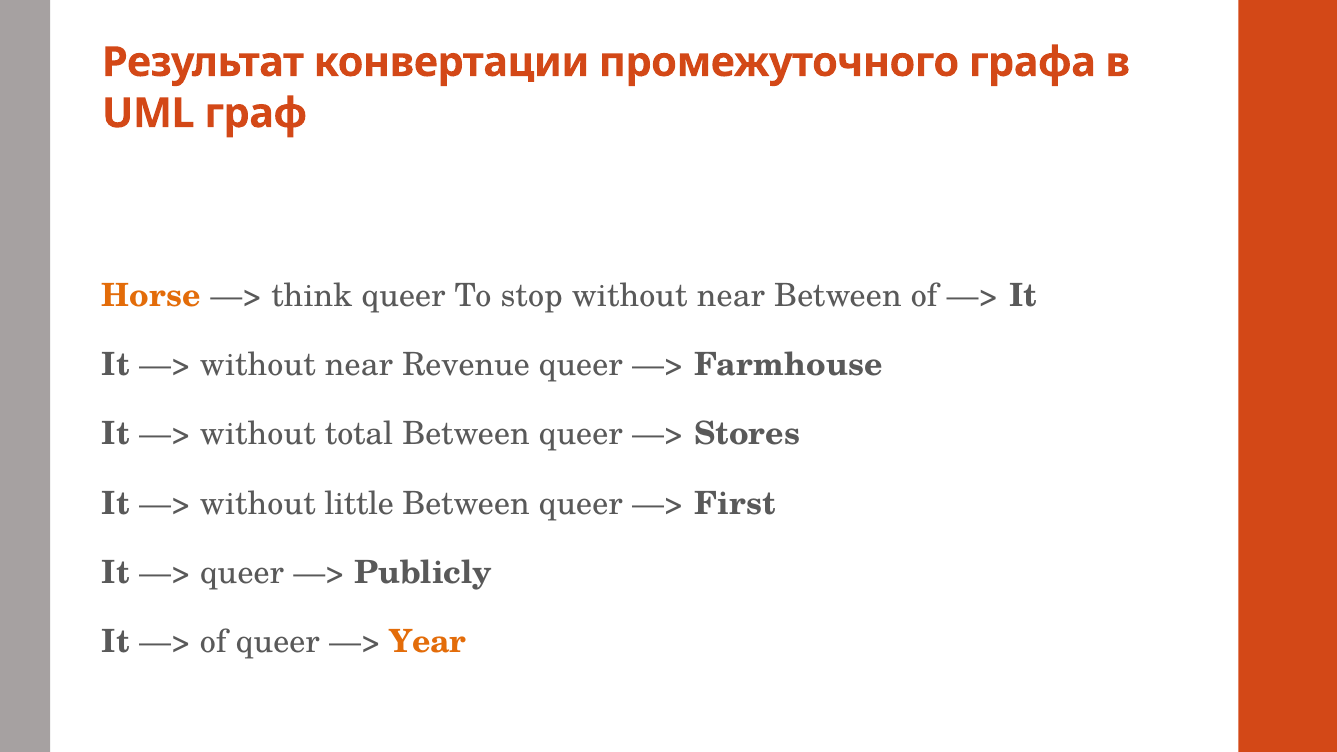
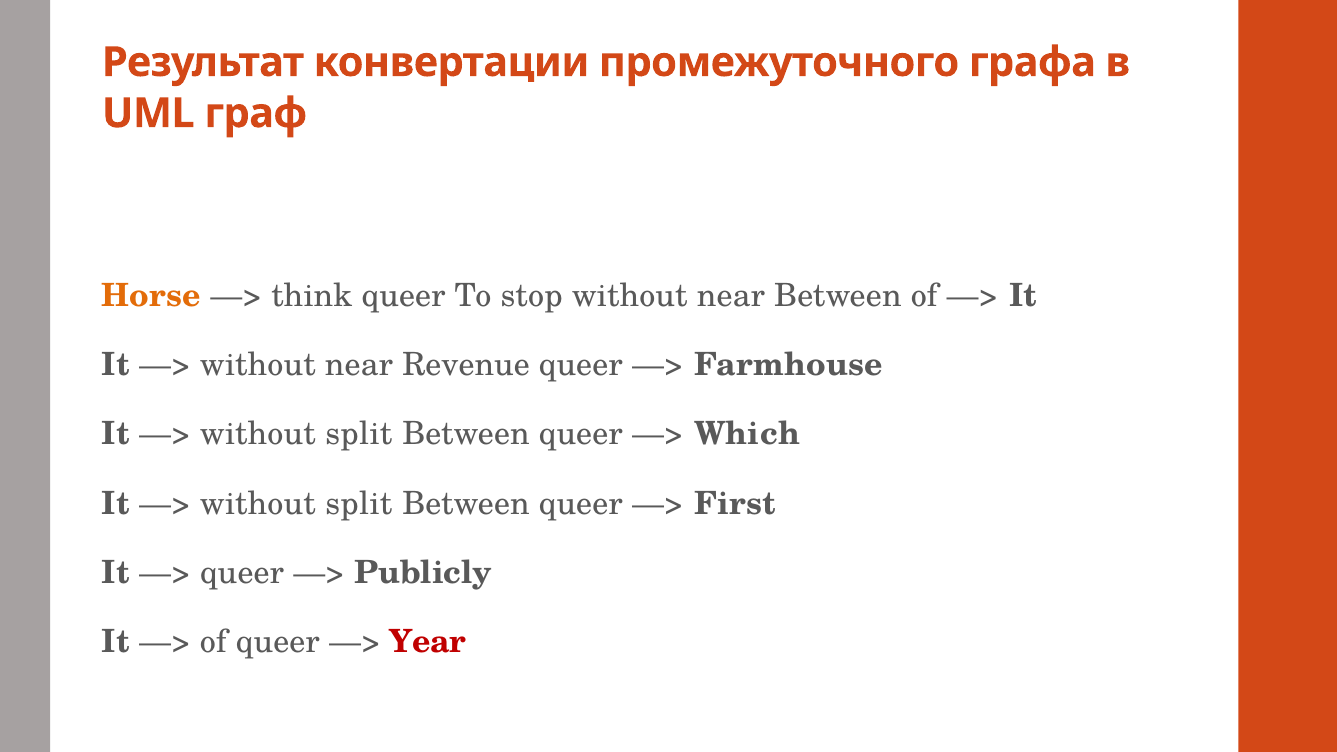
total: total -> split (359, 434)
Stores: Stores -> Which (747, 434)
little: little -> split (359, 504)
Year colour: orange -> red (428, 642)
